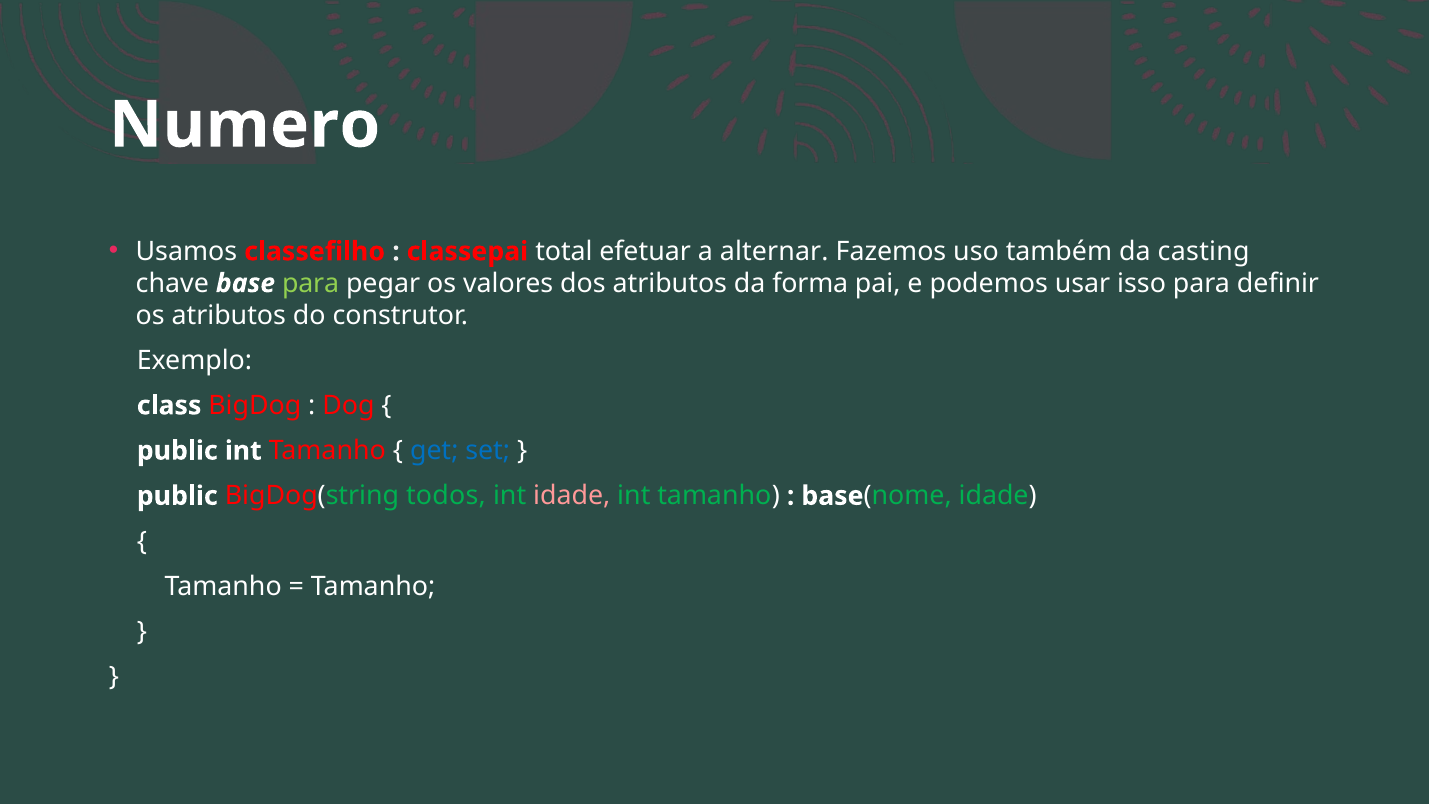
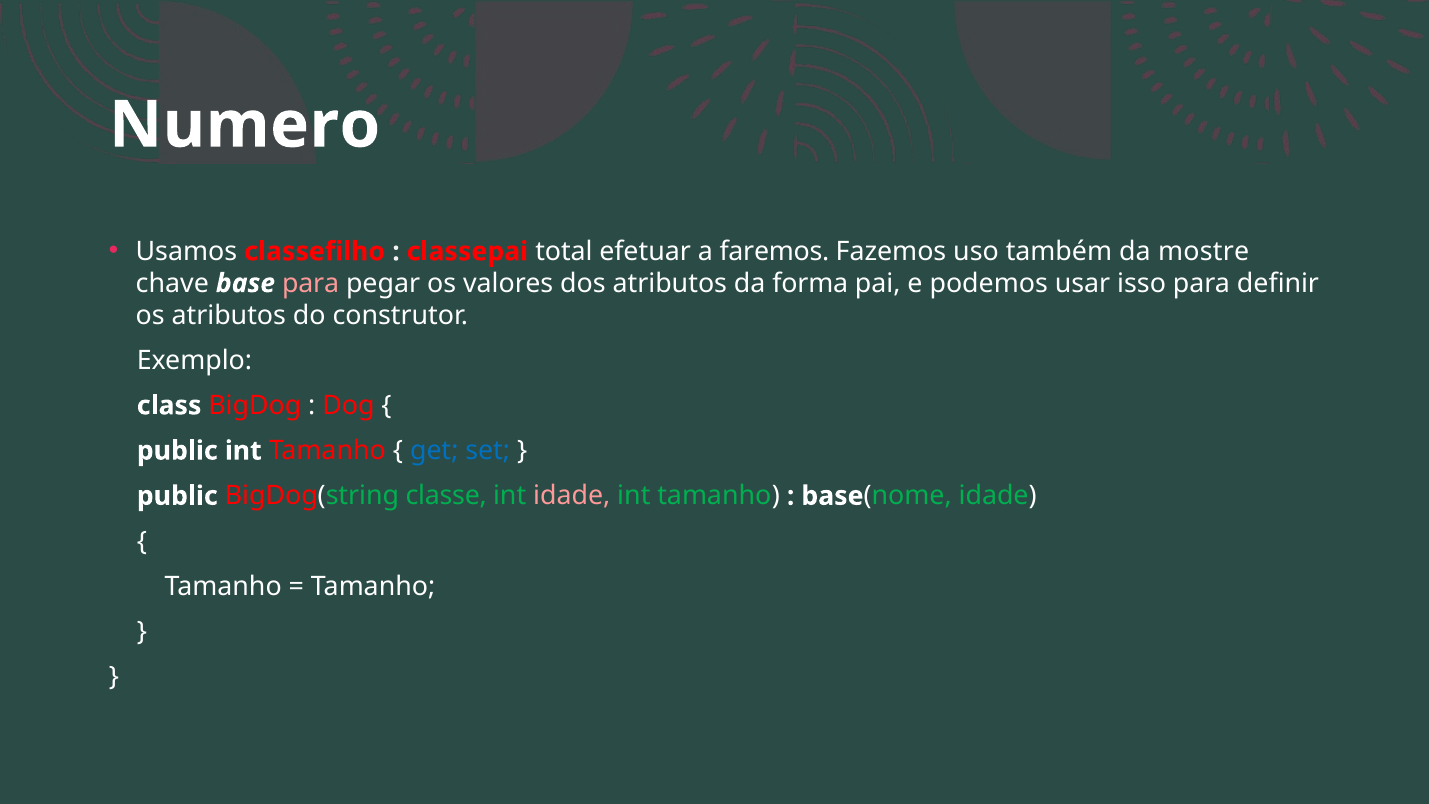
alternar: alternar -> faremos (774, 251)
casting: casting -> mostre (1204, 251)
para colour: light green -> pink (311, 283)
todos: todos -> classe (446, 496)
